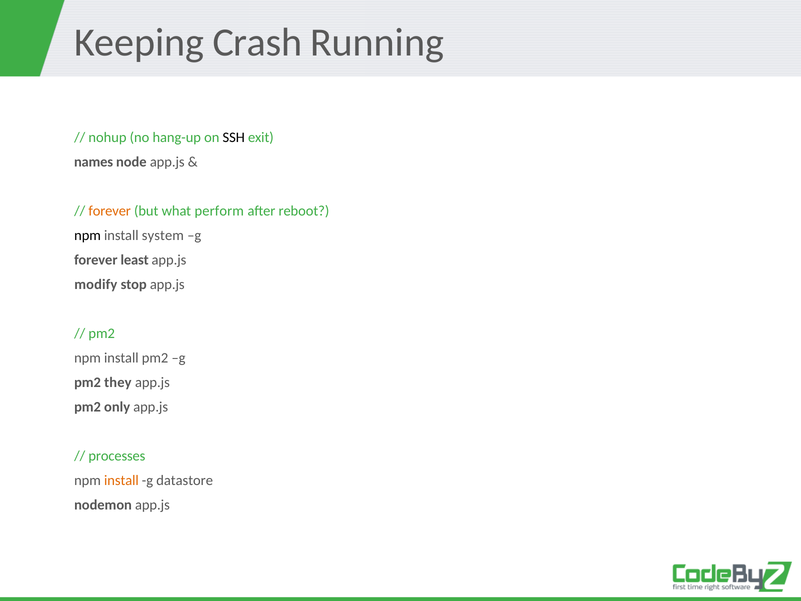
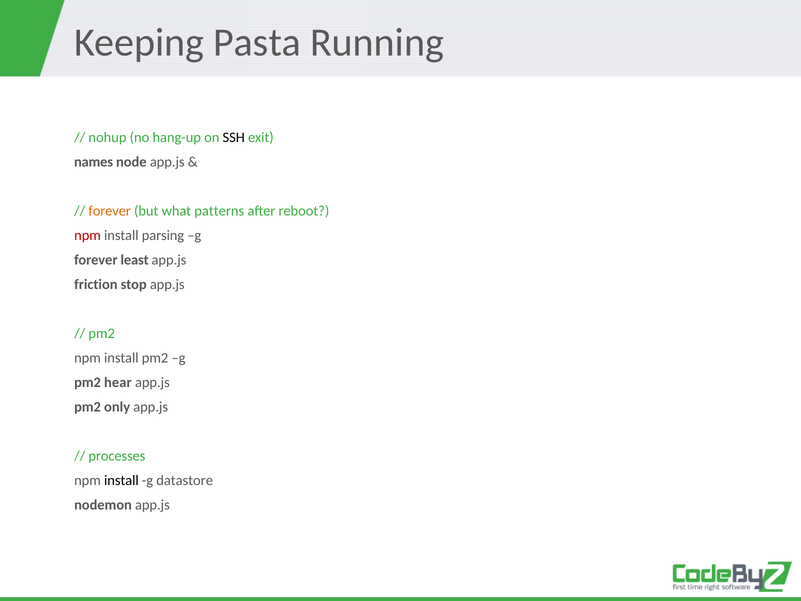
Crash: Crash -> Pasta (257, 43)
perform: perform -> patterns (219, 211)
npm colour: black -> red (88, 235)
system: system -> parsing (163, 235)
modify: modify -> friction (96, 284)
they: they -> hear (118, 382)
install colour: orange -> black (121, 480)
